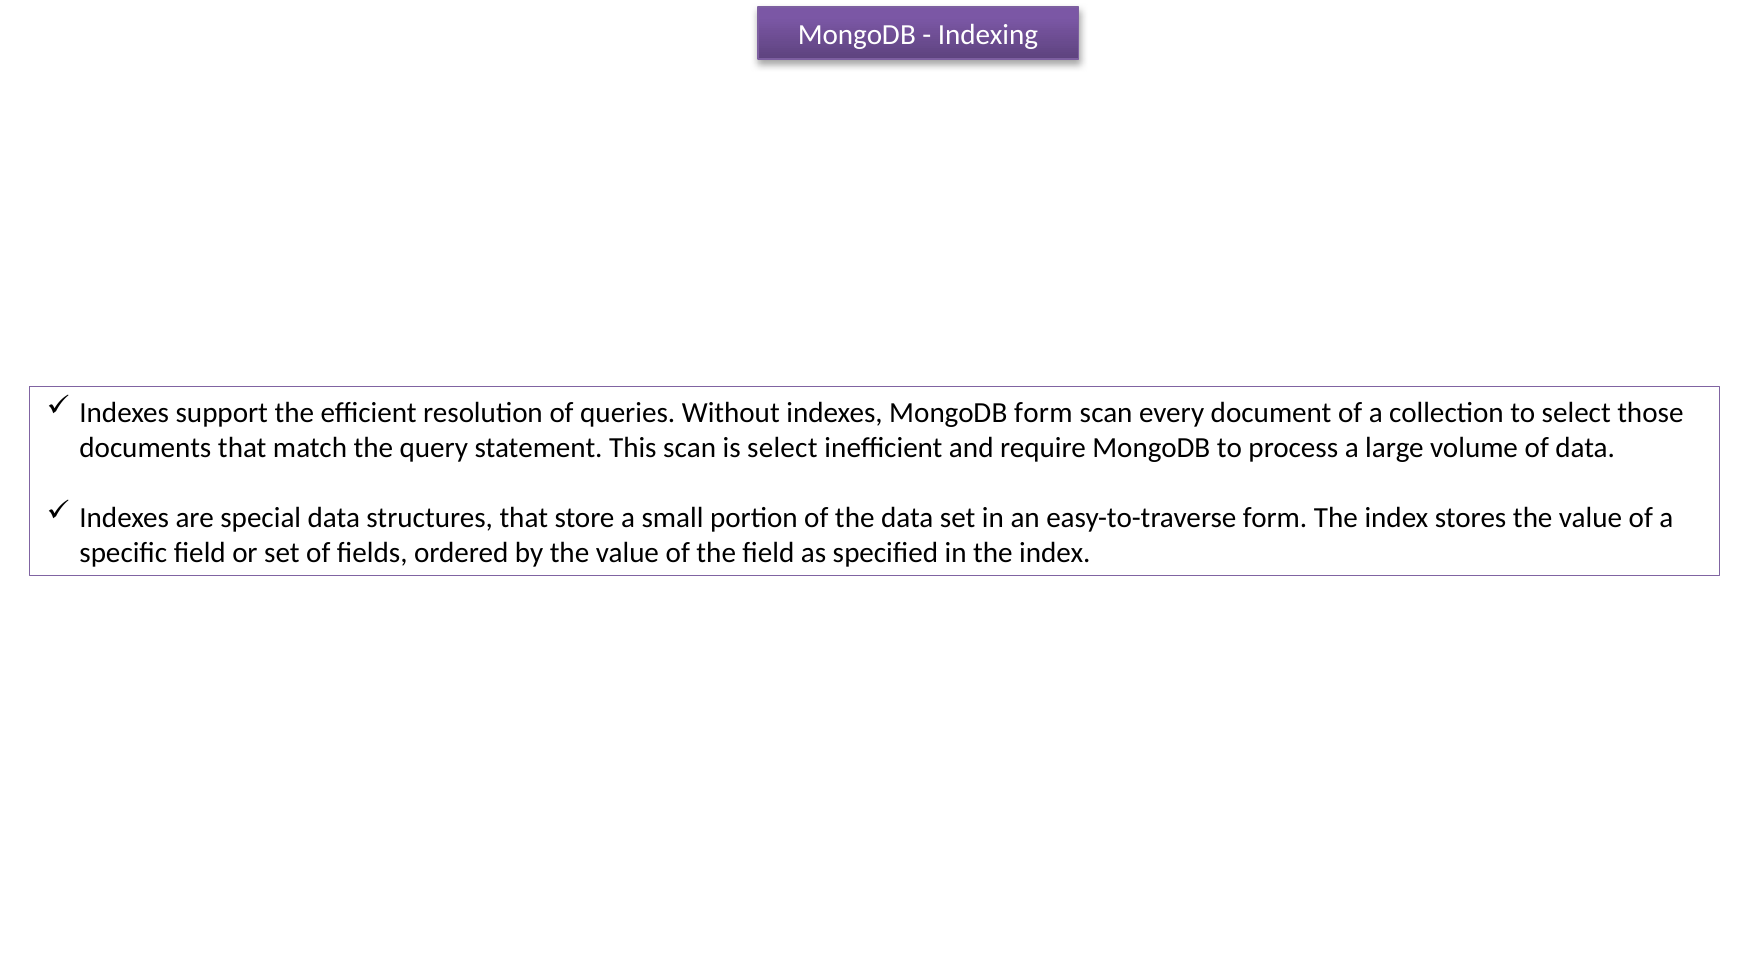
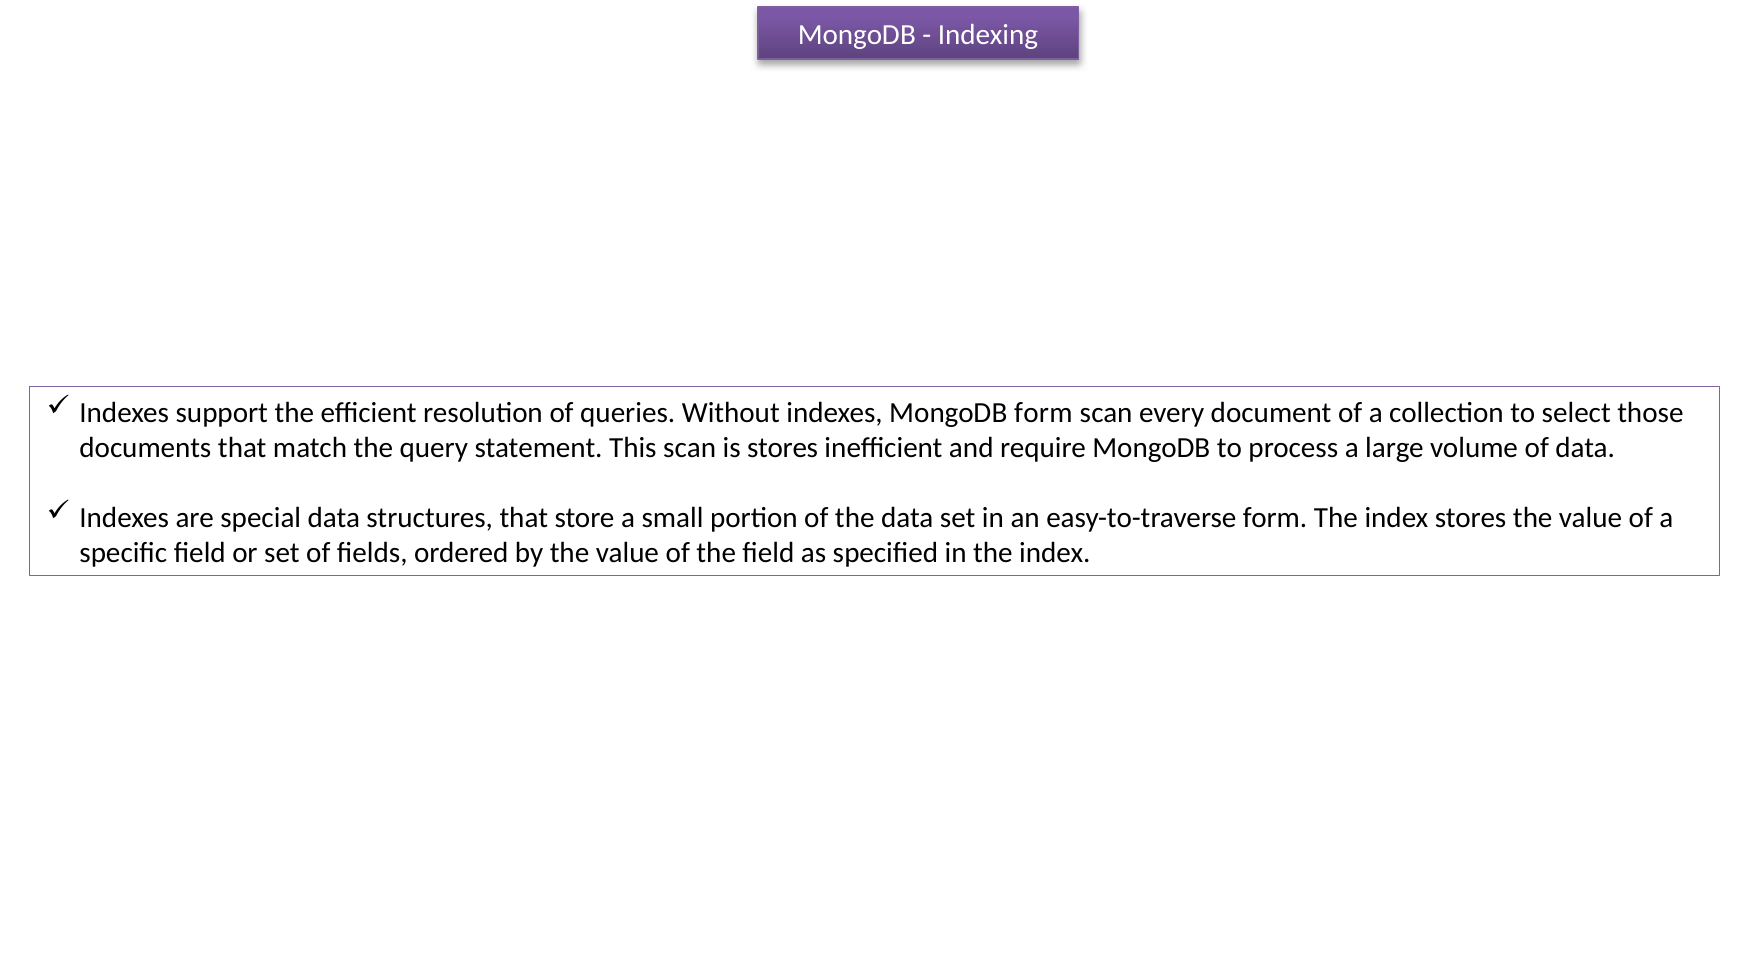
is select: select -> stores (783, 448)
